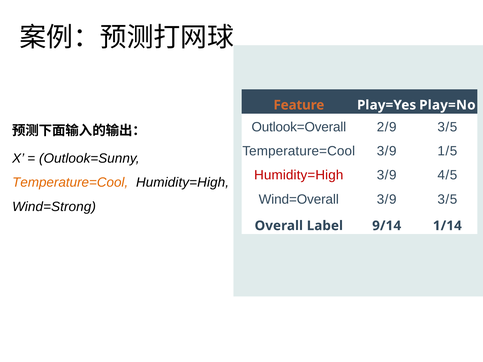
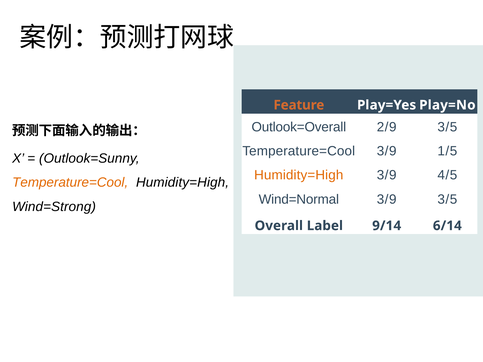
Humidity=High colour: red -> orange (299, 175)
Wind=Overall: Wind=Overall -> Wind=Normal (299, 199)
1/14: 1/14 -> 6/14 (447, 226)
